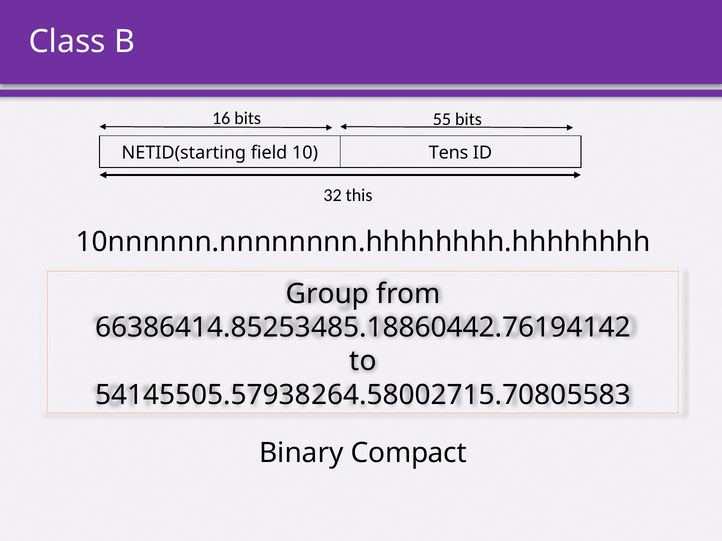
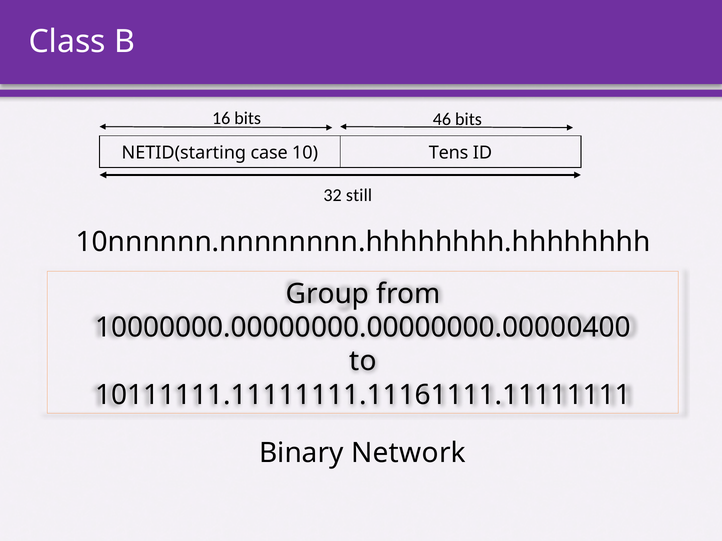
55: 55 -> 46 (442, 119)
field: field -> case (269, 153)
this: this -> still (359, 196)
66386414.85253485.18860442.76194142: 66386414.85253485.18860442.76194142 -> 10000000.00000000.00000000.00000400 (363, 328)
54145505.57938264.58002715.70805583: 54145505.57938264.58002715.70805583 -> 10111111.11111111.11161111.11111111 (363, 395)
Compact: Compact -> Network (409, 454)
